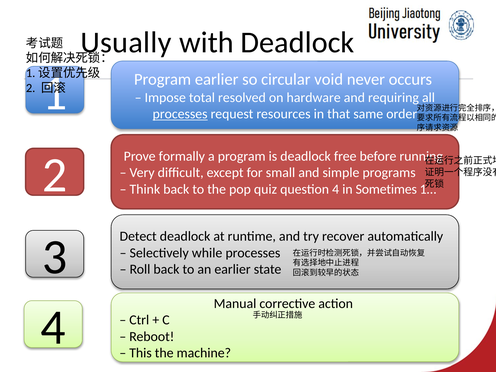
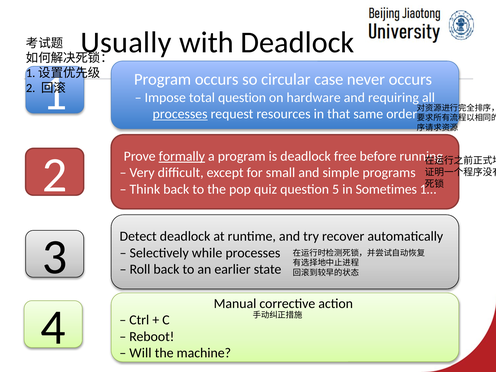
Program earlier: earlier -> occurs (217, 80)
void: void -> case (329, 80)
total resolved: resolved -> question (242, 98)
formally underline: none -> present (182, 156)
question 4: 4 -> 5 (336, 189)
This: This -> Will (140, 353)
